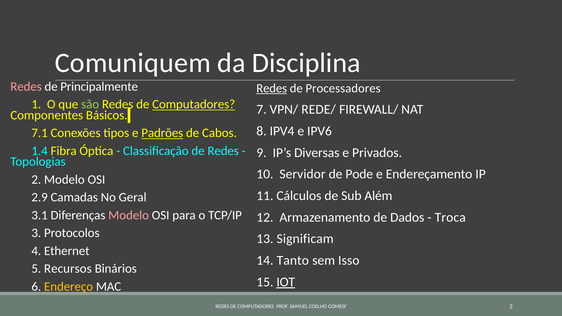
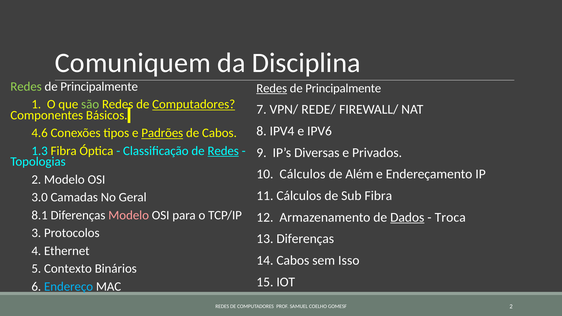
Redes colour: pink -> light green (26, 87)
Processadores: Processadores -> Principalmente (343, 88)
7.1: 7.1 -> 4.6 (40, 133)
1.4: 1.4 -> 1.3 (40, 151)
Redes underline: none -> present (223, 151)
10 Servidor: Servidor -> Cálculos (302, 174)
Pode: Pode -> Além (359, 174)
Sub Além: Além -> Fibra (378, 196)
2.9: 2.9 -> 3.0 (40, 197)
3.1: 3.1 -> 8.1 (40, 215)
Dados underline: none -> present (407, 217)
13 Significam: Significam -> Diferenças (305, 239)
14 Tanto: Tanto -> Cabos (293, 261)
Recursos: Recursos -> Contexto (68, 269)
IOT underline: present -> none (286, 282)
Endereço colour: yellow -> light blue (69, 287)
